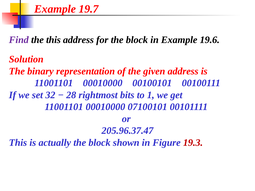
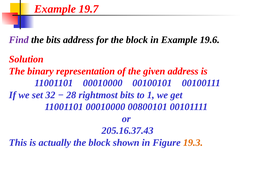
the this: this -> bits (53, 40)
07100101: 07100101 -> 00800101 (147, 107)
205.96.37.47: 205.96.37.47 -> 205.16.37.43 (127, 131)
19.3 colour: red -> orange (193, 143)
